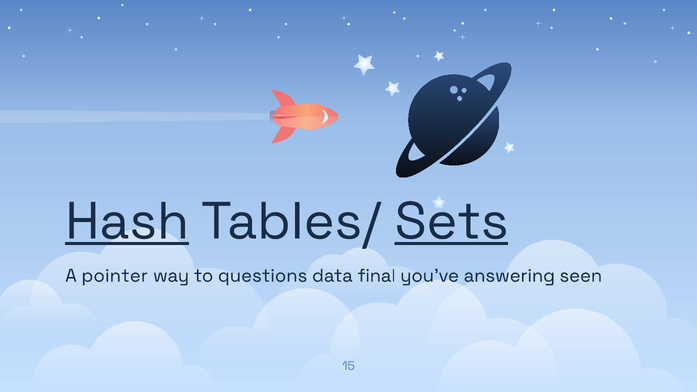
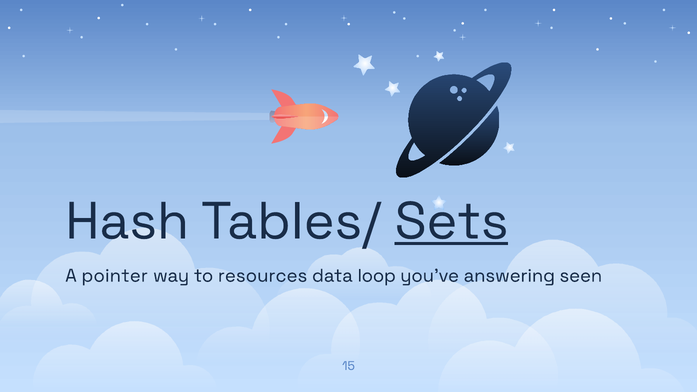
Hash underline: present -> none (127, 221)
questions: questions -> resources (263, 276)
final: final -> loop (377, 276)
